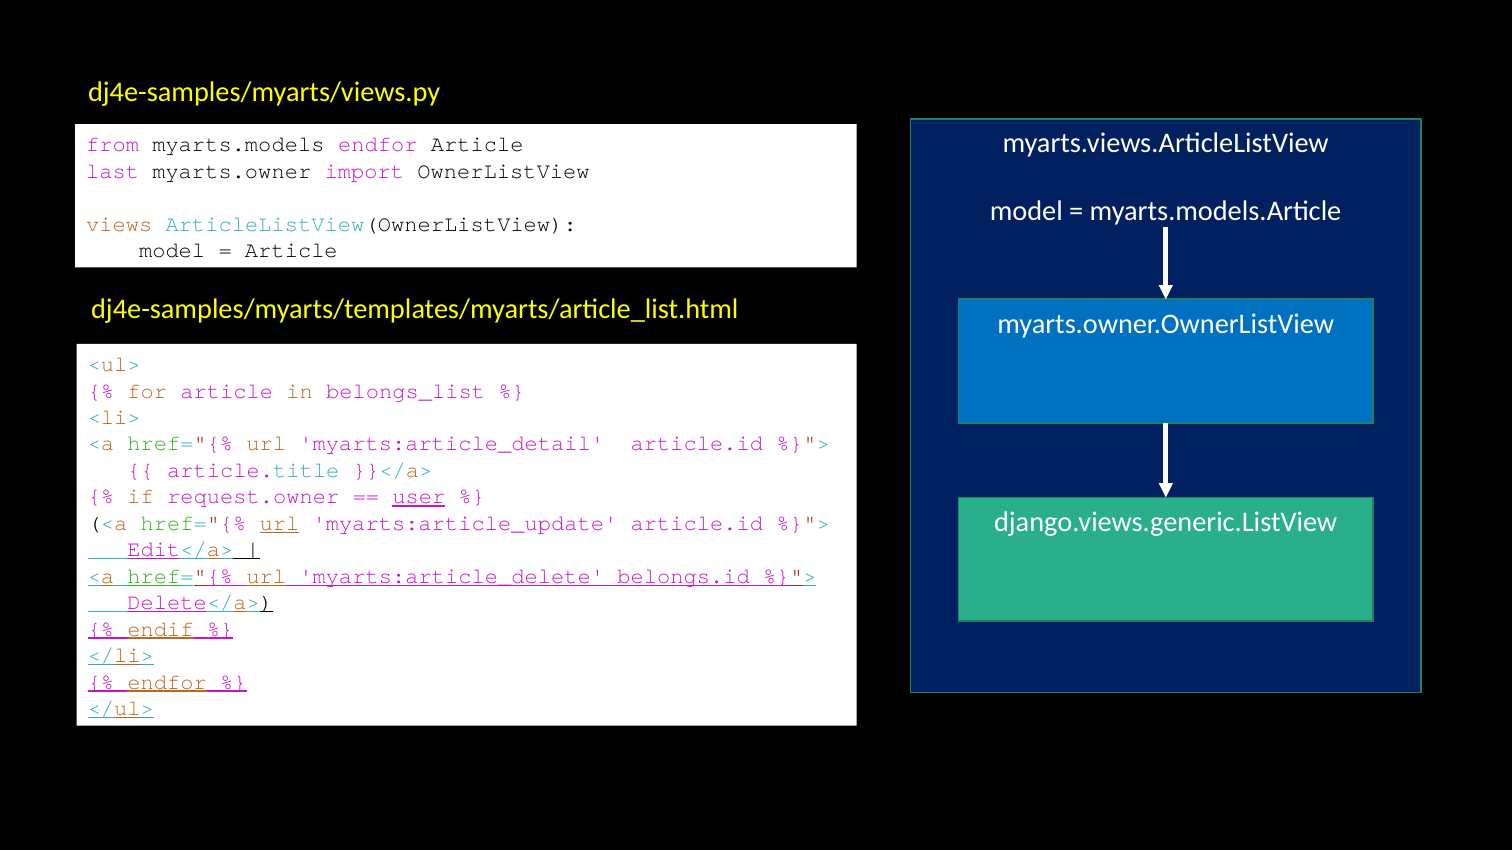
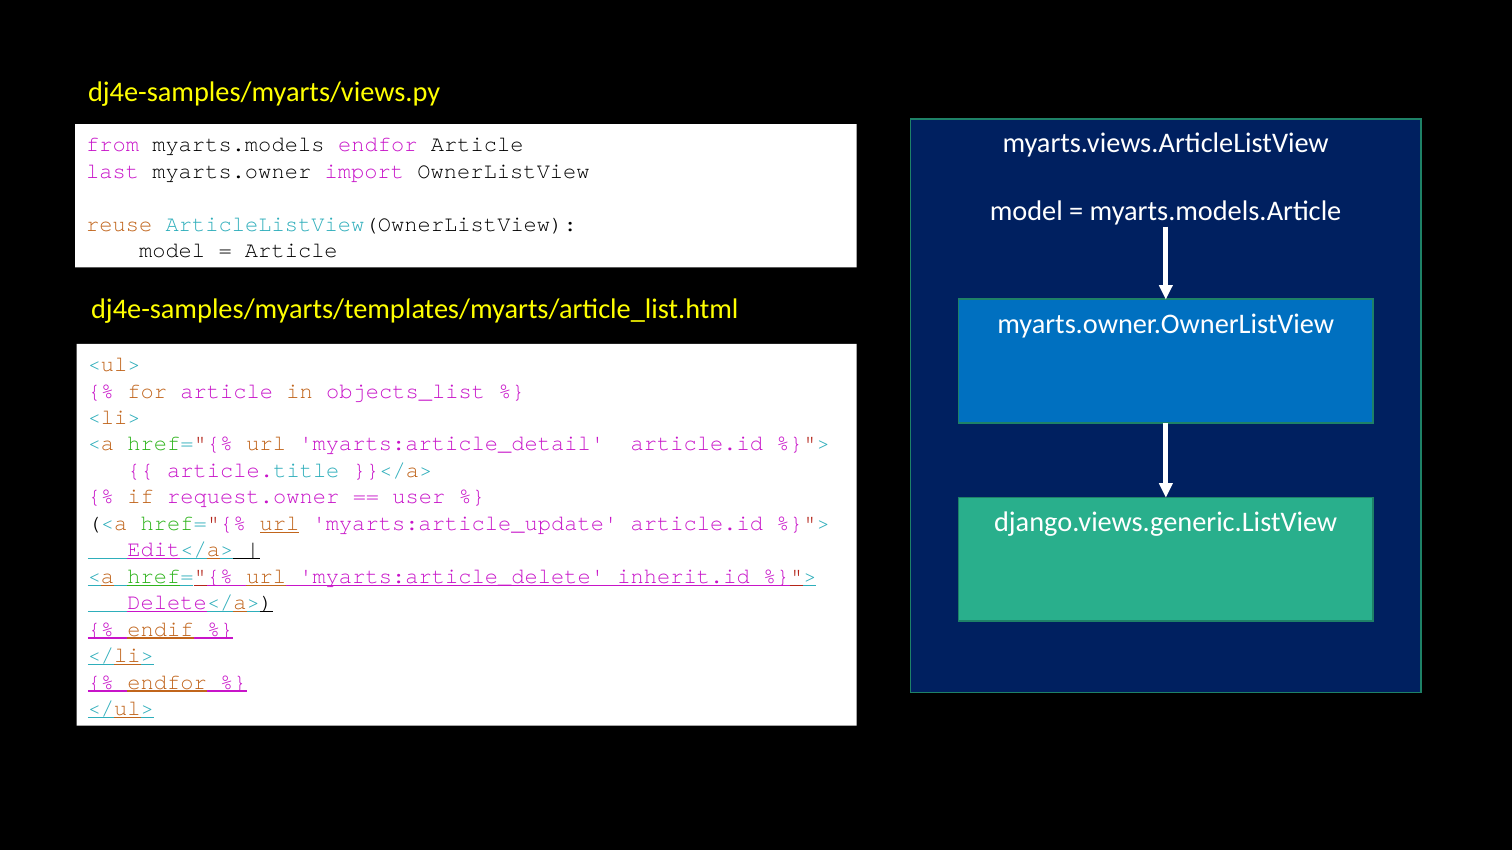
views: views -> reuse (119, 224)
belongs_list: belongs_list -> objects_list (406, 391)
user underline: present -> none (419, 497)
belongs.id: belongs.id -> inherit.id (684, 576)
